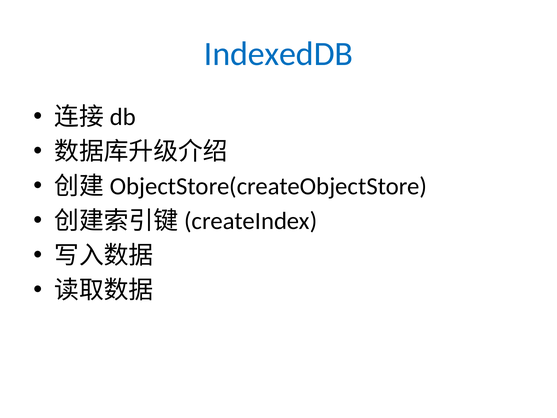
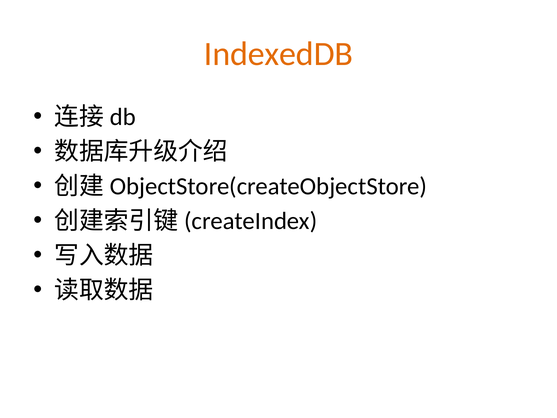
IndexedDB colour: blue -> orange (278, 54)
